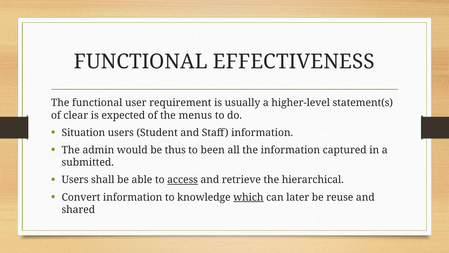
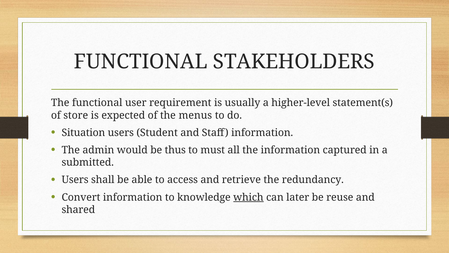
EFFECTIVENESS: EFFECTIVENESS -> STAKEHOLDERS (294, 62)
clear: clear -> store (76, 115)
been: been -> must (213, 150)
access underline: present -> none (183, 180)
hierarchical: hierarchical -> redundancy (313, 180)
